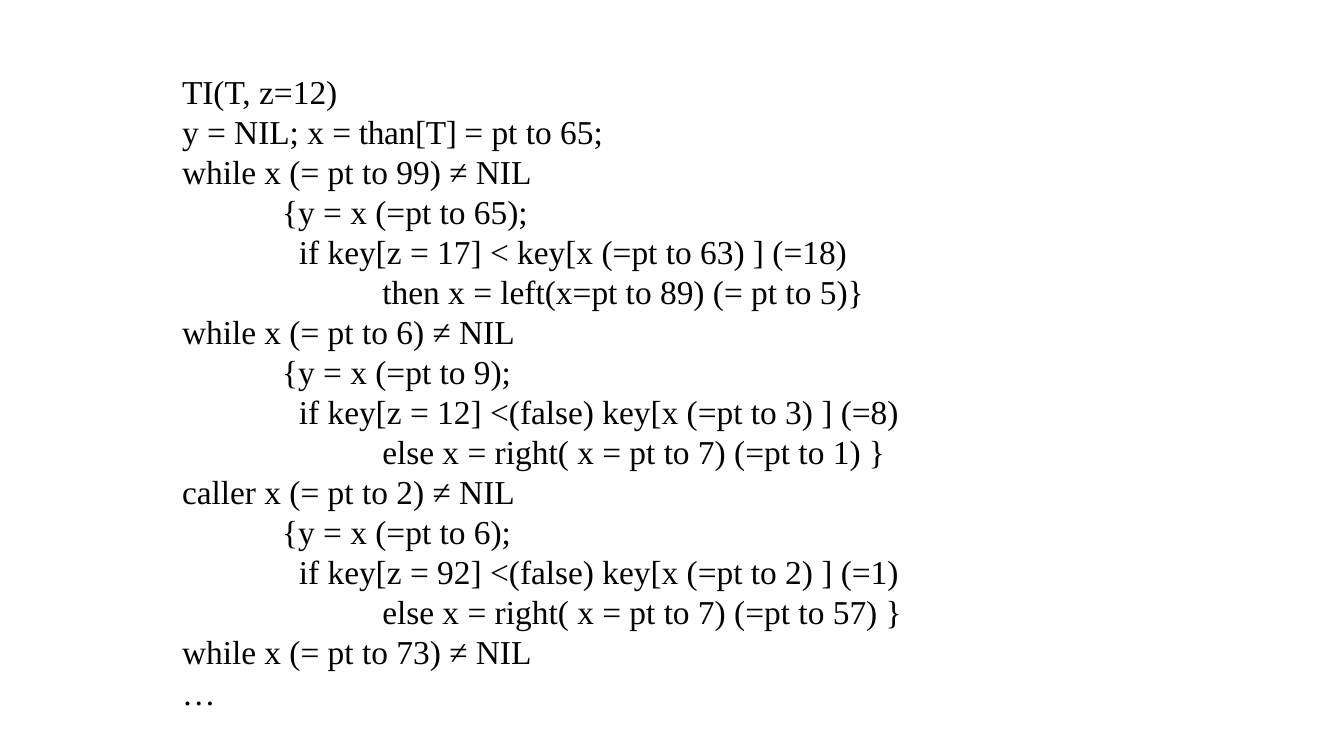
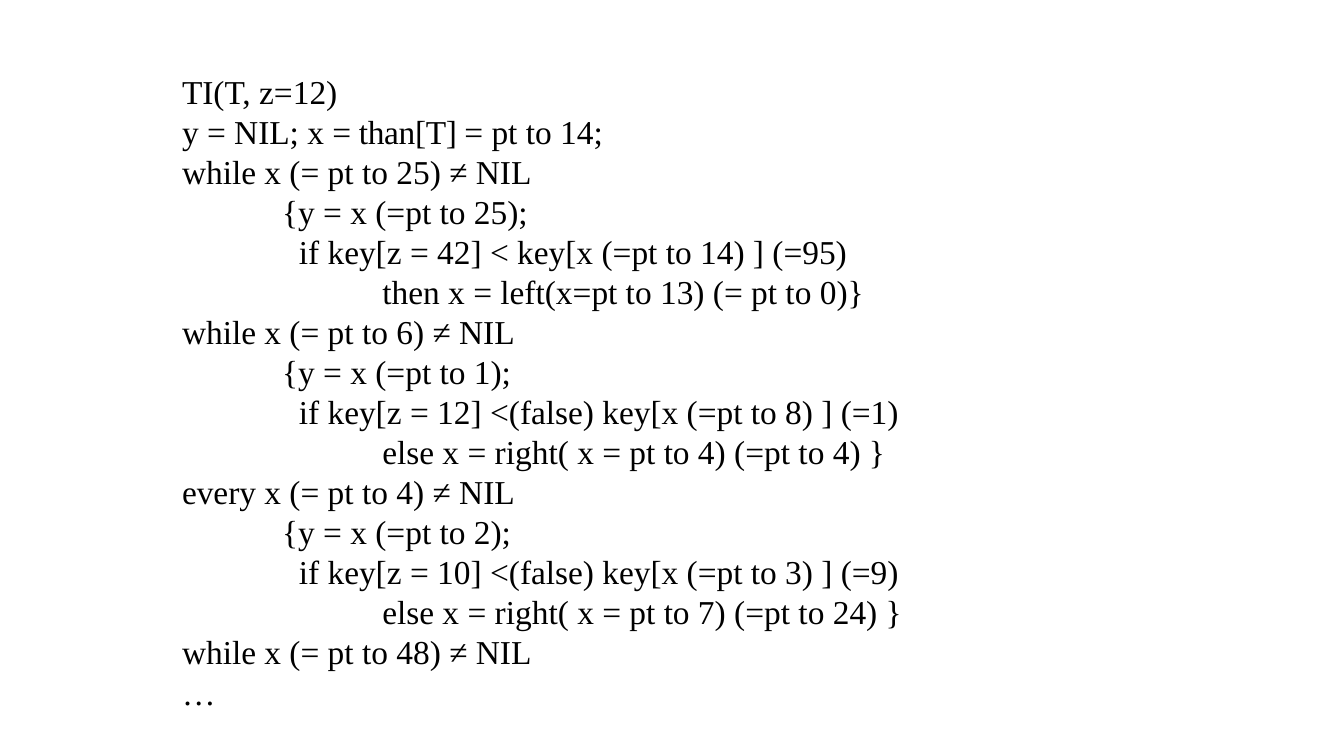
pt to 65: 65 -> 14 (581, 133)
pt to 99: 99 -> 25 (419, 173)
=pt to 65: 65 -> 25 (501, 214)
17: 17 -> 42 (459, 254)
=pt to 63: 63 -> 14 (722, 254)
=18: =18 -> =95 (810, 254)
89: 89 -> 13 (682, 294)
5: 5 -> 0 (842, 294)
9: 9 -> 1 (492, 374)
3: 3 -> 8 (799, 414)
=8: =8 -> =1 (870, 414)
7: 7 -> 4 (712, 454)
=pt to 1: 1 -> 4 (847, 454)
caller: caller -> every (219, 494)
2: 2 -> 4 (410, 494)
=pt to 6: 6 -> 2 (492, 534)
92: 92 -> 10 (459, 574)
=pt to 2: 2 -> 3 (799, 574)
=1: =1 -> =9 (870, 574)
57: 57 -> 24 (855, 614)
73: 73 -> 48 (419, 654)
